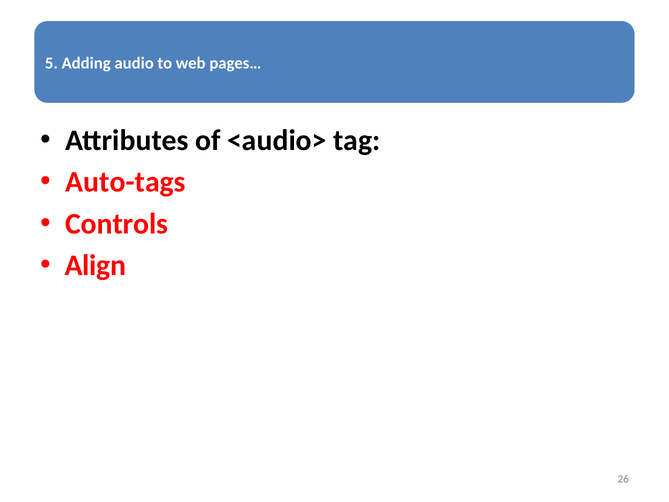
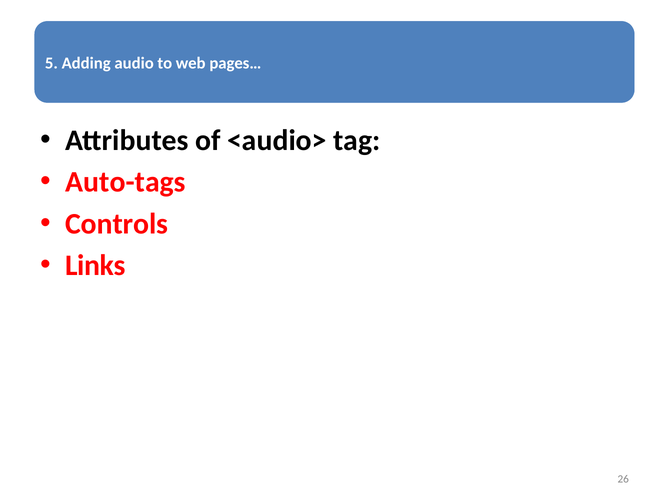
Align: Align -> Links (95, 265)
